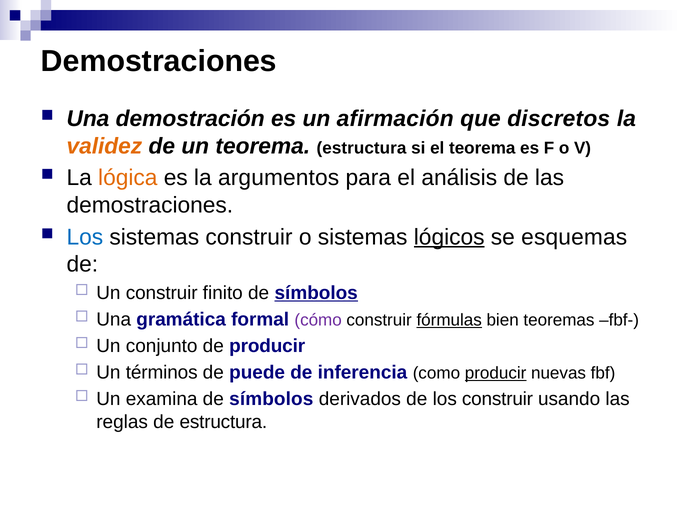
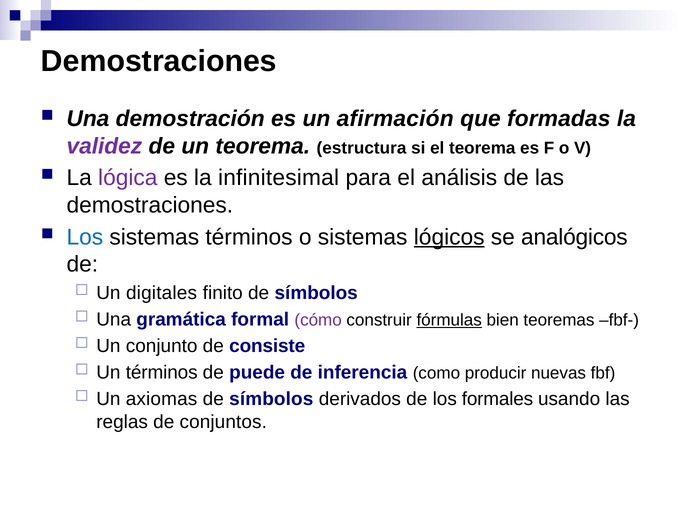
discretos: discretos -> formadas (559, 119)
validez colour: orange -> purple (104, 146)
lógica colour: orange -> purple (128, 178)
argumentos: argumentos -> infinitesimal (279, 178)
sistemas construir: construir -> términos (249, 237)
esquemas: esquemas -> analógicos (574, 237)
Un construir: construir -> digitales (162, 293)
símbolos underline: present -> none (316, 293)
de producir: producir -> consiste (267, 346)
producir underline: present -> none (496, 373)
examina: examina -> axiomas (162, 399)
los construir: construir -> formales (497, 399)
de estructura: estructura -> conjuntos (223, 422)
